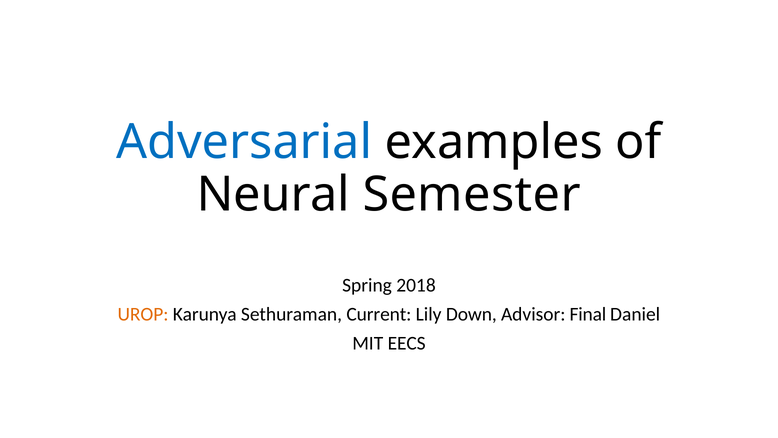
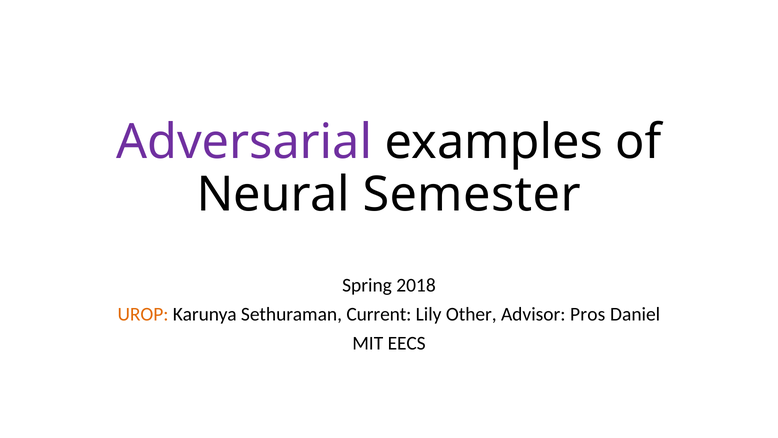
Adversarial colour: blue -> purple (244, 142)
Down: Down -> Other (471, 314)
Final: Final -> Pros (588, 314)
